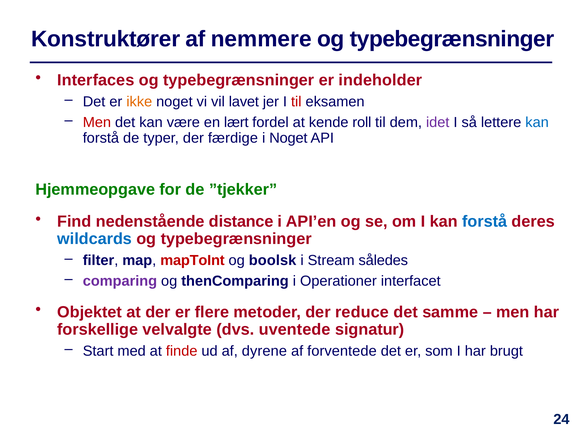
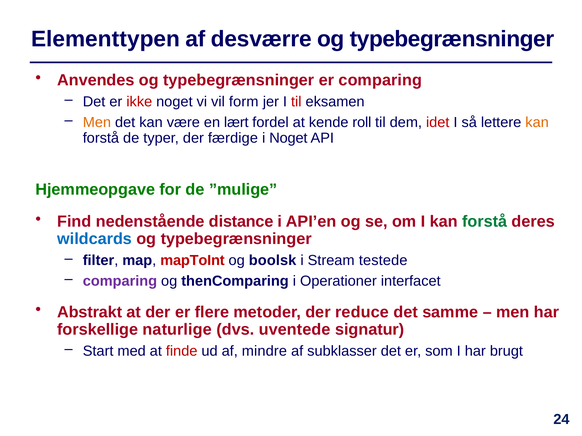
Konstruktører: Konstruktører -> Elementtypen (106, 39)
nemmere: nemmere -> desværre (261, 39)
Interfaces: Interfaces -> Anvendes (96, 80)
er indeholder: indeholder -> comparing (380, 80)
ikke colour: orange -> red (139, 102)
lavet: lavet -> form (244, 102)
Men colour: red -> orange (97, 122)
idet colour: purple -> red (438, 122)
kan colour: blue -> orange (537, 122)
”tjekker: ”tjekker -> ”mulige (243, 190)
forstå colour: blue -> green (485, 222)
således: således -> testede (383, 261)
Objektet: Objektet -> Abstrakt (90, 312)
velvalgte: velvalgte -> naturlige (177, 330)
dyrene: dyrene -> mindre (264, 351)
forventede: forventede -> subklasser (342, 351)
